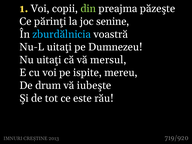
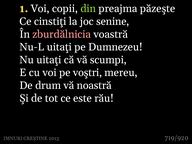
părinţi: părinţi -> cinstiţi (50, 21)
zburdălnicia colour: light blue -> pink (62, 34)
mersul: mersul -> scumpi (108, 60)
ispite: ispite -> voştri (87, 73)
iubeşte: iubeşte -> noastră (94, 85)
